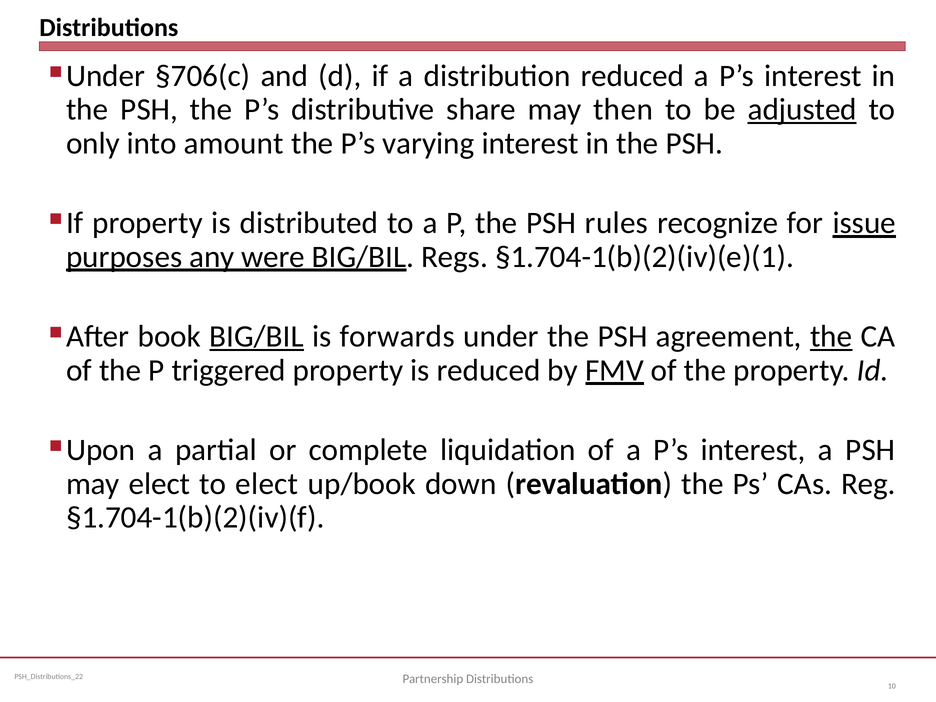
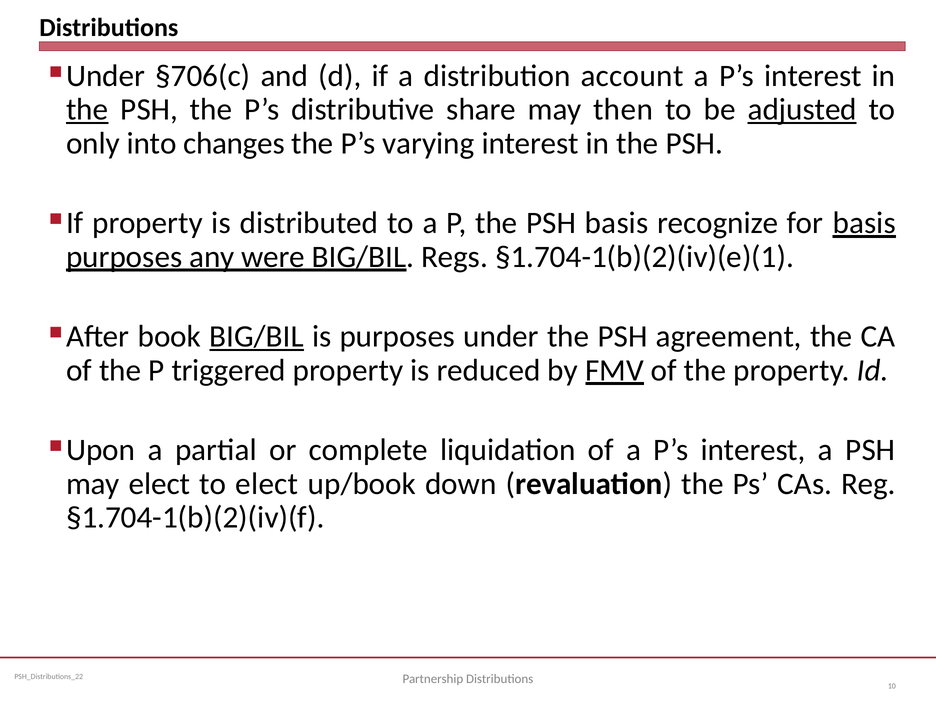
distribution reduced: reduced -> account (632, 76)
the underline: none -> present (87, 110)
amount: amount -> changes (234, 143)
PSH rules: rules -> basis (617, 223)
for issue: issue -> basis (864, 223)
is forwards: forwards -> purposes (397, 337)
the underline: present -> none (831, 337)
